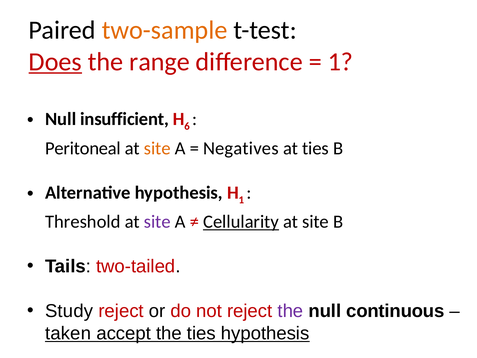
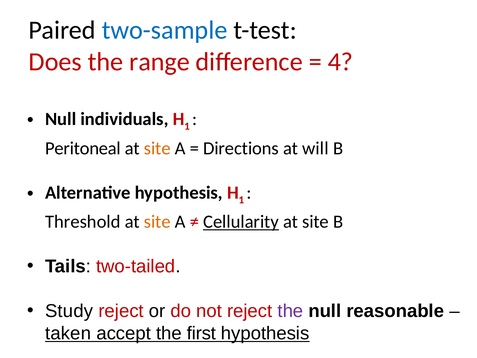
two-sample colour: orange -> blue (165, 30)
Does underline: present -> none (55, 62)
1: 1 -> 4 (340, 62)
insufficient: insufficient -> individuals (124, 119)
6: 6 -> 1 (187, 126)
Negatives: Negatives -> Directions (241, 148)
at ties: ties -> will (315, 148)
site colour: purple -> orange (157, 222)
continuous: continuous -> reasonable (395, 311)
the ties: ties -> first (201, 333)
